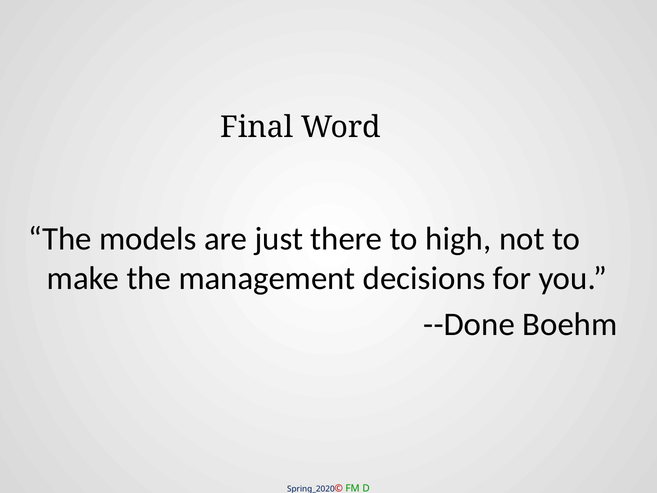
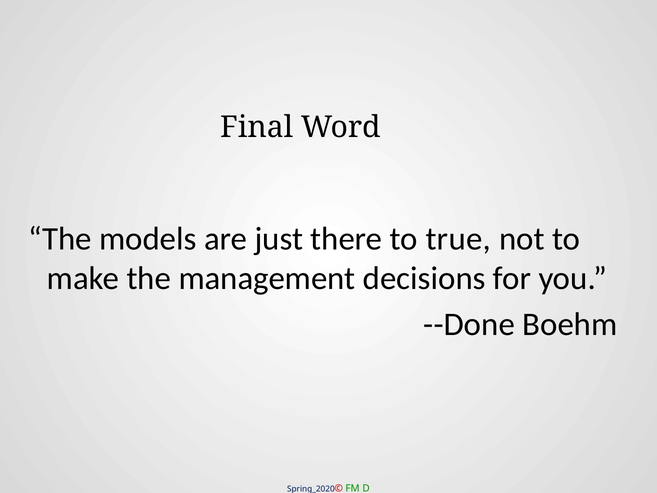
high: high -> true (458, 239)
